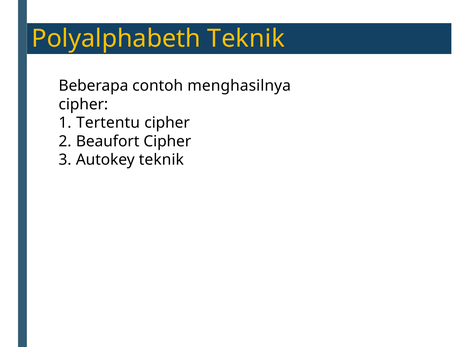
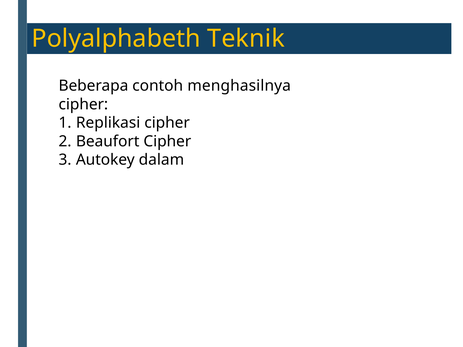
Tertentu: Tertentu -> Replikasi (108, 123)
Autokey teknik: teknik -> dalam (161, 160)
